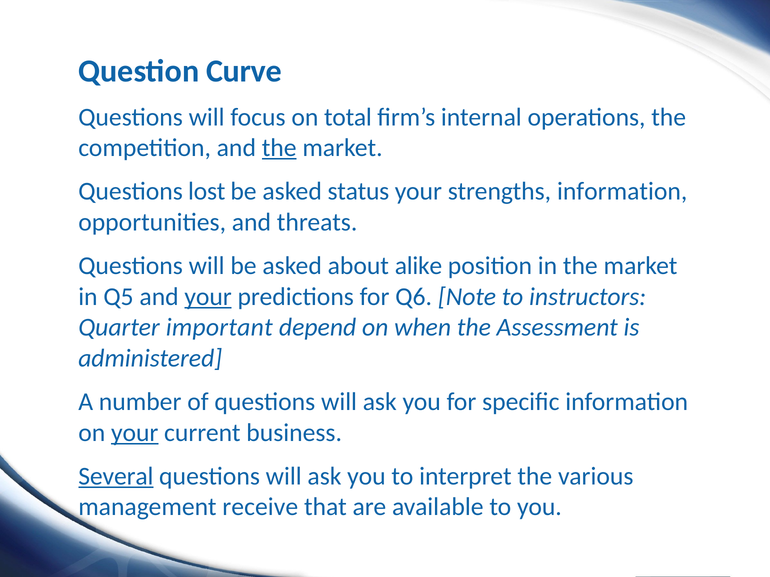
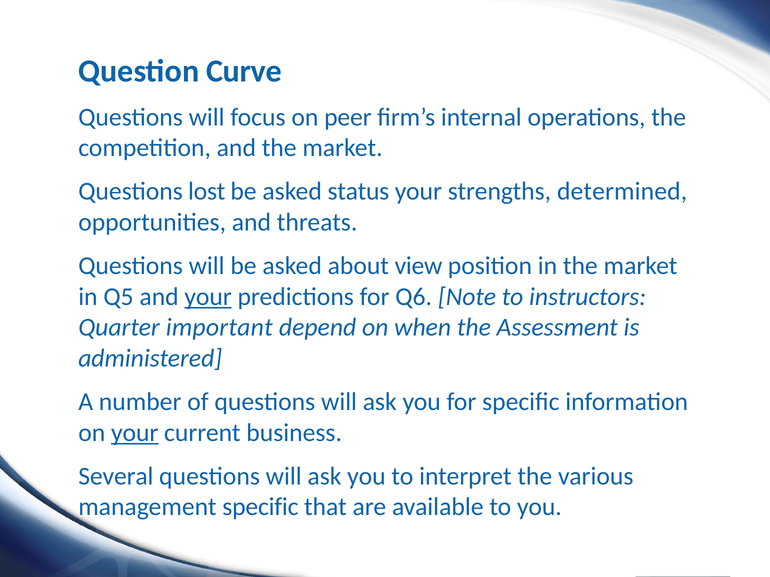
total: total -> peer (348, 117)
the underline: present -> none (279, 148)
strengths information: information -> determined (622, 192)
alike: alike -> view (419, 266)
Several underline: present -> none (116, 477)
management receive: receive -> specific (260, 507)
